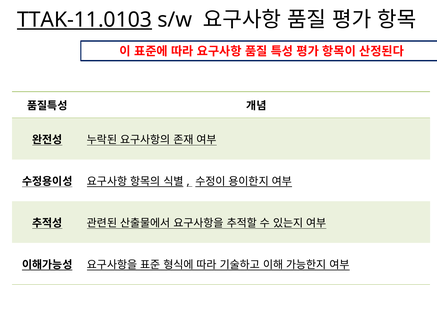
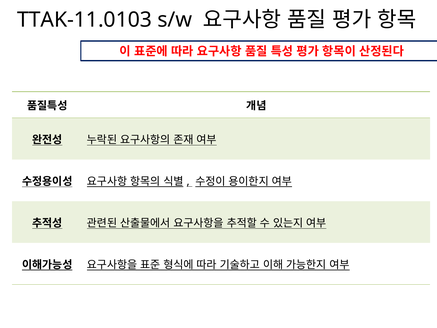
TTAK-11.0103 underline: present -> none (85, 20)
